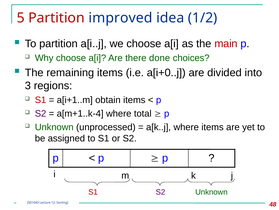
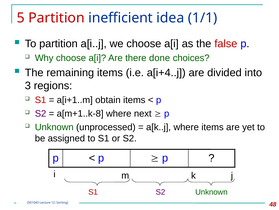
improved: improved -> inefficient (121, 18)
1/2: 1/2 -> 1/1 (203, 18)
main: main -> false (226, 44)
a[i+0..j: a[i+0..j -> a[i+4..j (166, 72)
a[m+1..k-4: a[m+1..k-4 -> a[m+1..k-8 (80, 113)
total: total -> next (143, 113)
